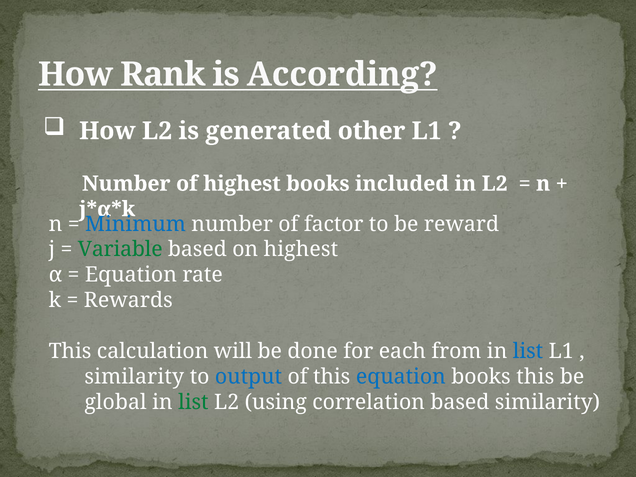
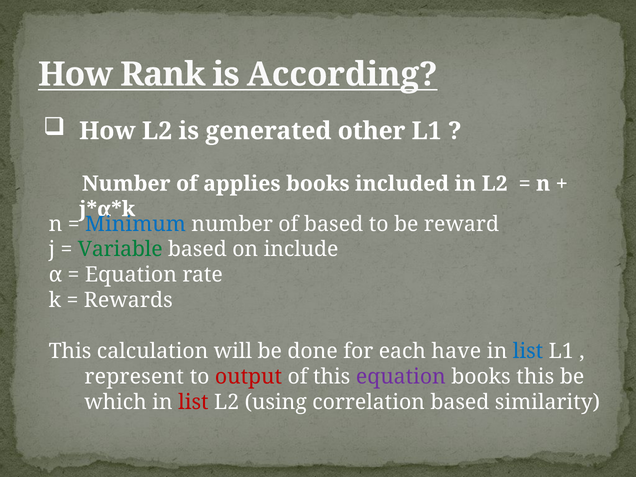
of highest: highest -> applies (242, 184)
of factor: factor -> based (334, 224)
on highest: highest -> include (301, 249)
from: from -> have (456, 351)
similarity: similarity -> represent (134, 377)
output colour: blue -> red (249, 377)
equation colour: blue -> purple (401, 377)
global: global -> which (116, 402)
list colour: green -> red (193, 402)
